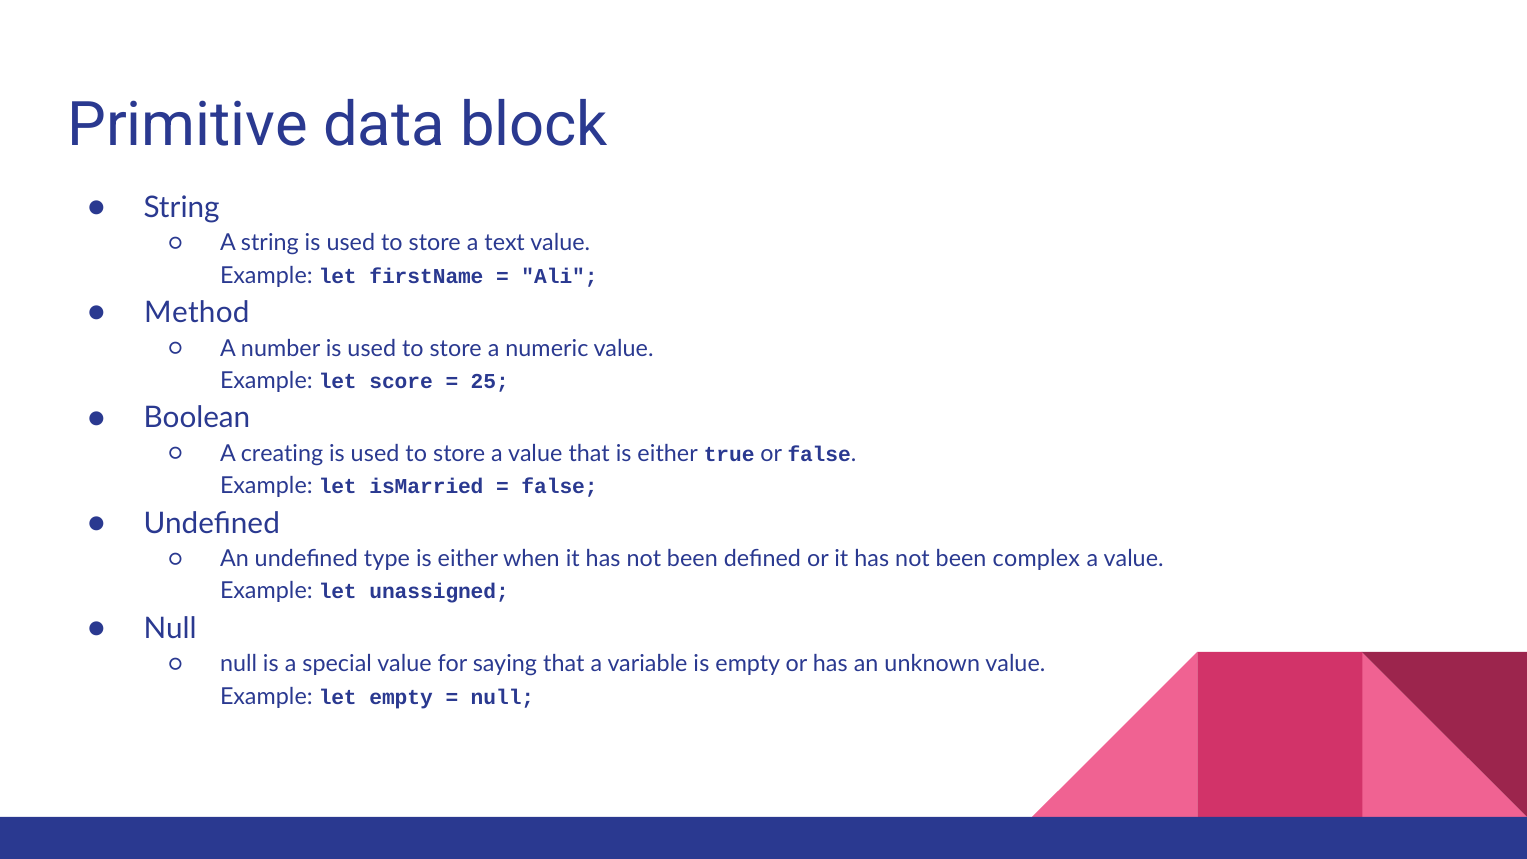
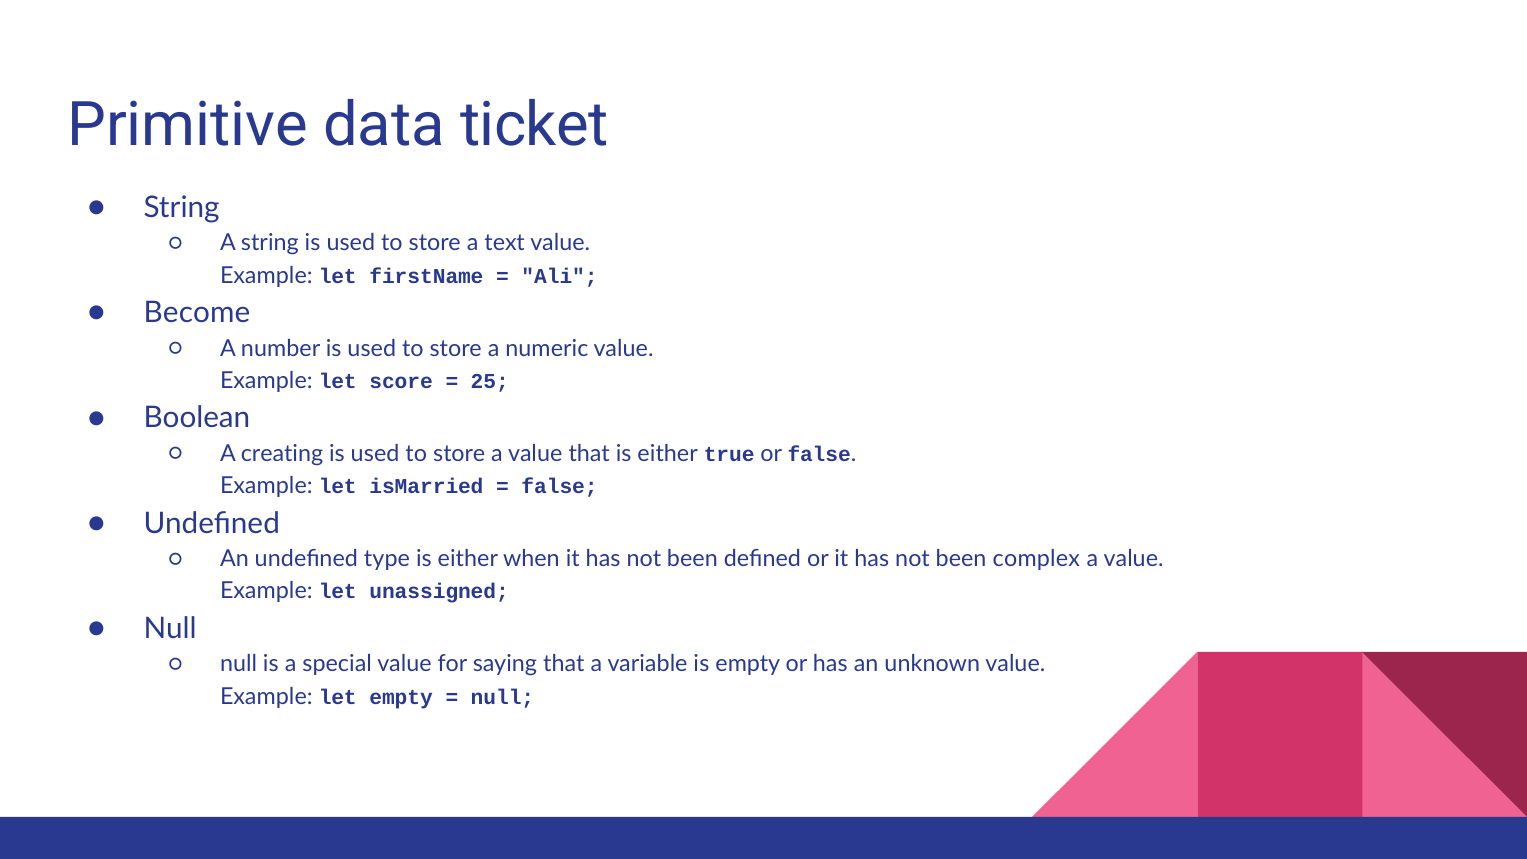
block: block -> ticket (534, 125)
Method: Method -> Become (197, 313)
